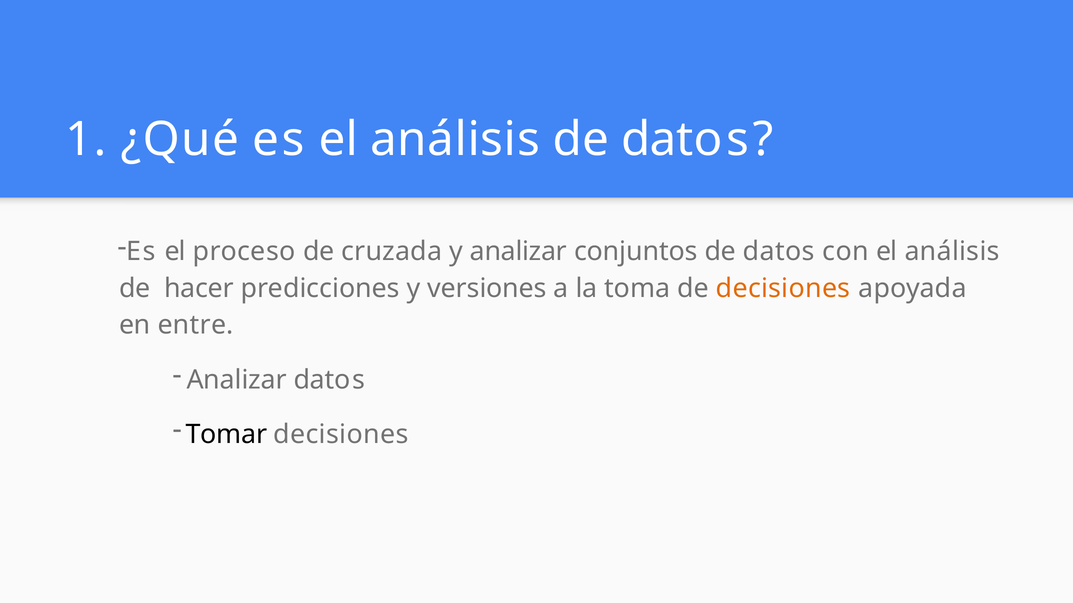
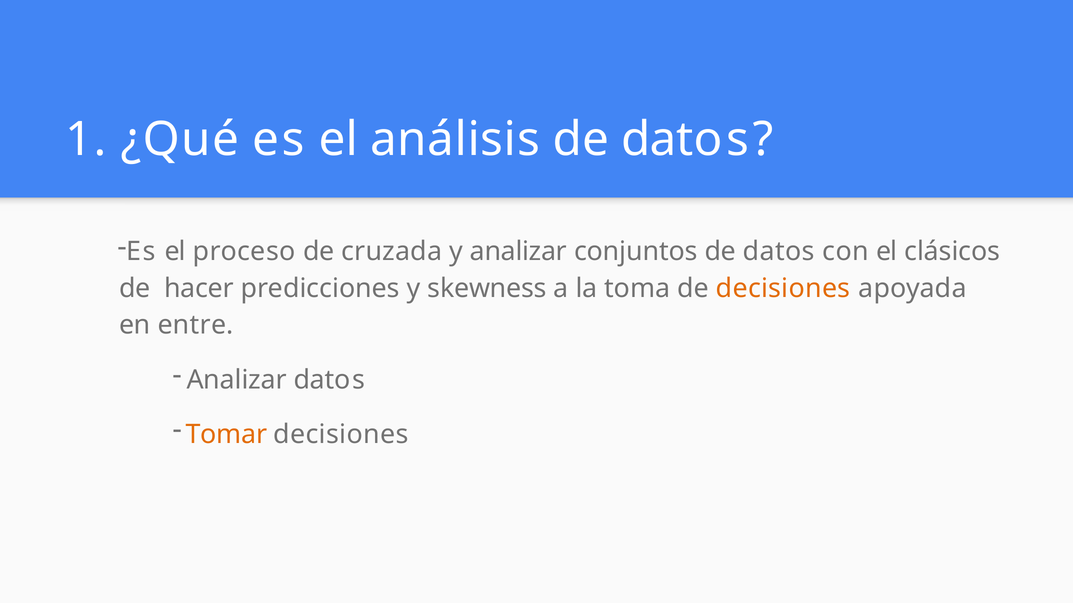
con el análisis: análisis -> clásicos (952, 252)
versiones: versiones -> skewness (487, 288)
Tomar colour: black -> orange (226, 435)
